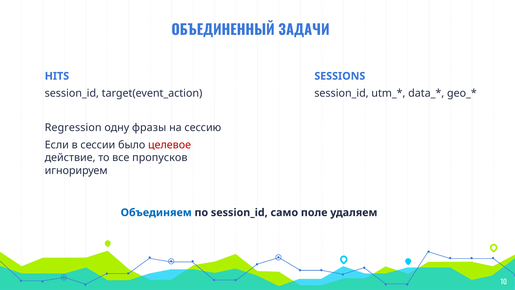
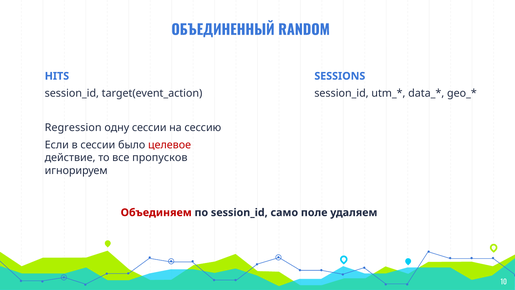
ЗАДАЧИ: ЗАДАЧИ -> RANDOM (304, 30)
одну фразы: фразы -> сессии (149, 128)
Объединяем colour: blue -> red (156, 212)
